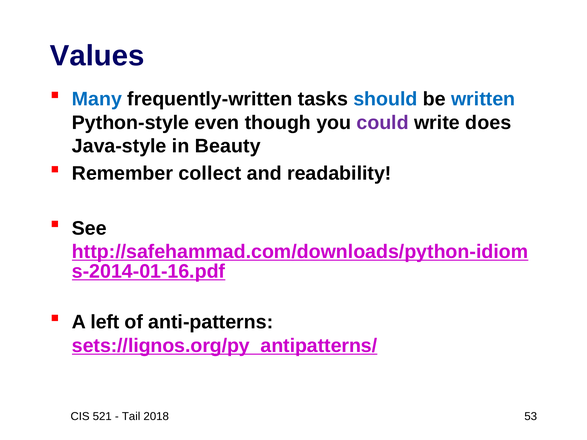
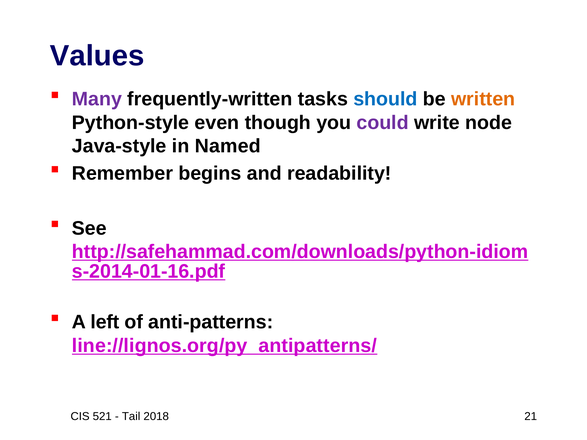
Many colour: blue -> purple (97, 99)
written colour: blue -> orange (483, 99)
does: does -> node (489, 123)
Beauty: Beauty -> Named (228, 146)
collect: collect -> begins (210, 174)
sets://lignos.org/py_antipatterns/: sets://lignos.org/py_antipatterns/ -> line://lignos.org/py_antipatterns/ (224, 346)
53: 53 -> 21 (531, 417)
